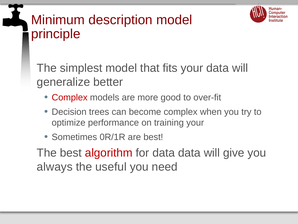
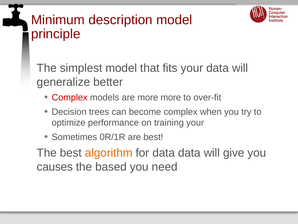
more good: good -> more (171, 97)
algorithm colour: red -> orange (109, 153)
always: always -> causes (55, 166)
useful: useful -> based (111, 166)
